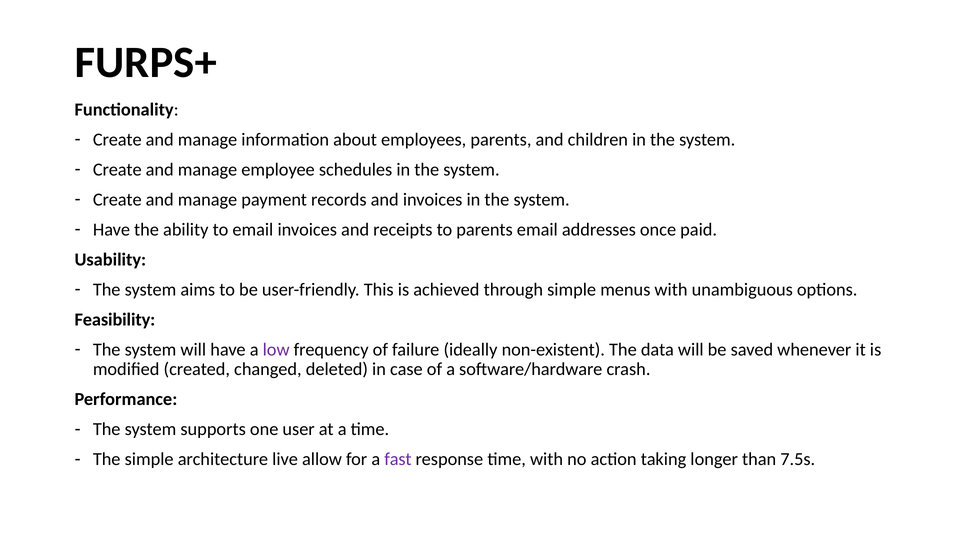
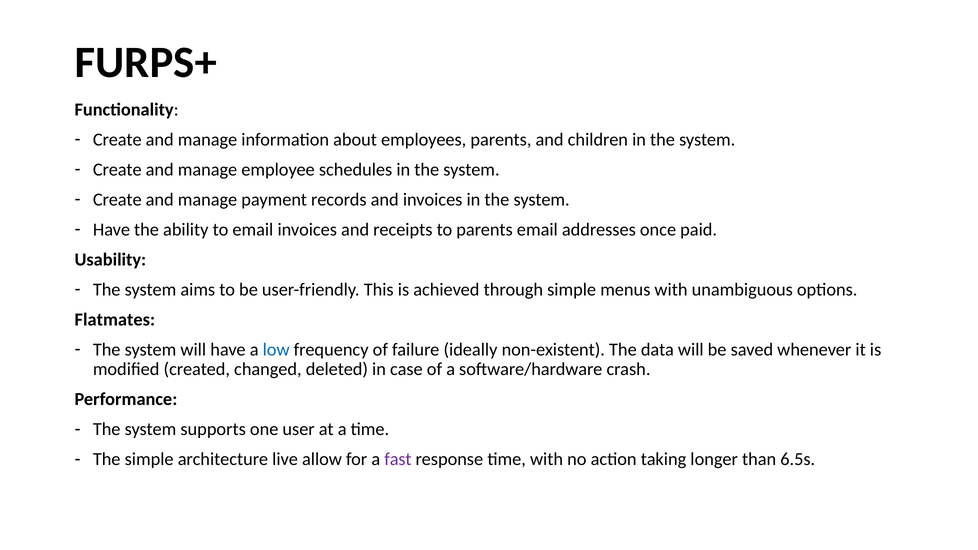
Feasibility: Feasibility -> Flatmates (115, 320)
low colour: purple -> blue (276, 350)
7.5s: 7.5s -> 6.5s (798, 459)
